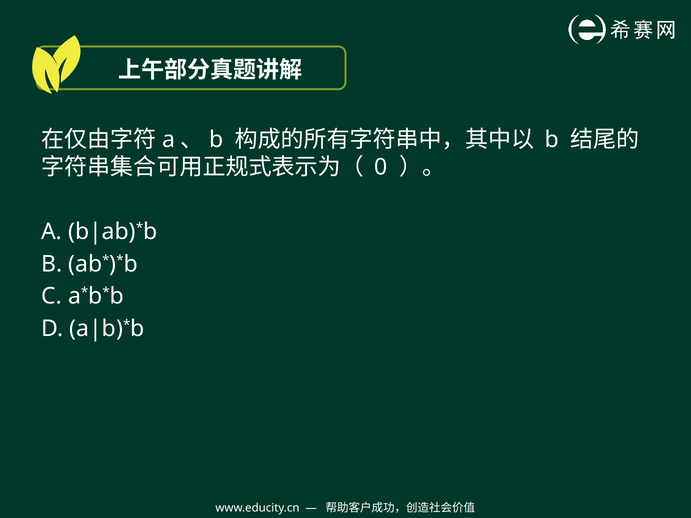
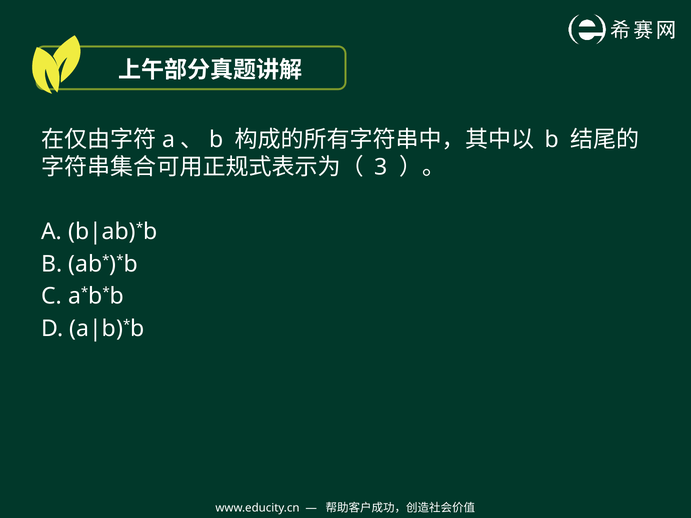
0: 0 -> 3 (381, 167)
